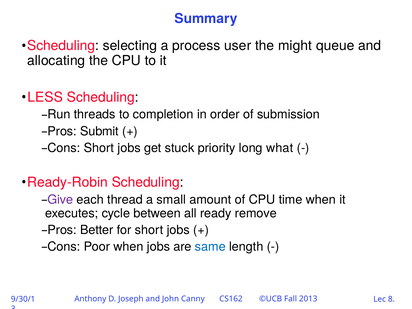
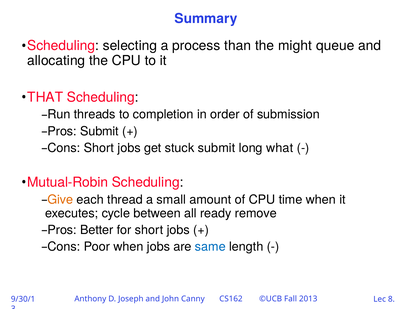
user: user -> than (238, 46)
LESS: LESS -> THAT (45, 97)
stuck priority: priority -> submit (217, 148)
Ready-Robin: Ready-Robin -> Mutual-Robin (68, 182)
Give colour: purple -> orange (60, 200)
